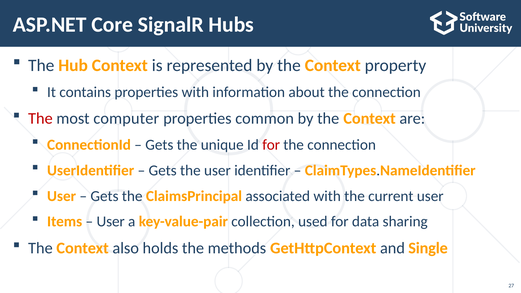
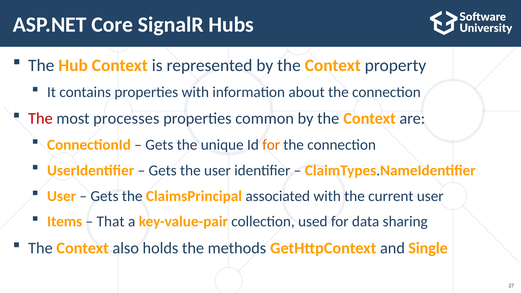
computer: computer -> processes (126, 119)
for colour: red -> orange (271, 145)
User: User -> That (111, 222)
